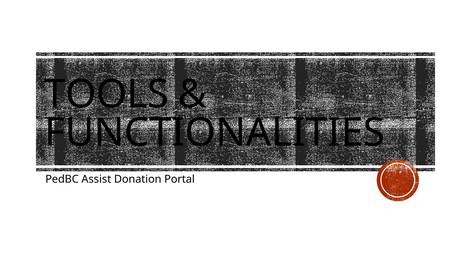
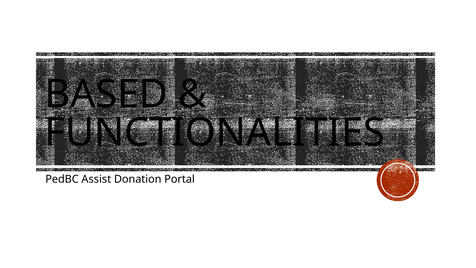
TOOLS: TOOLS -> BASED (106, 94)
